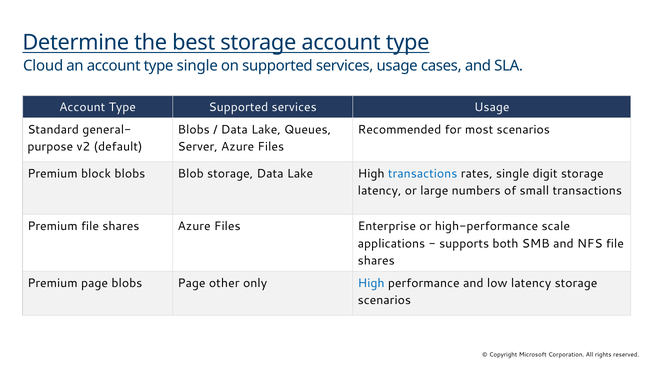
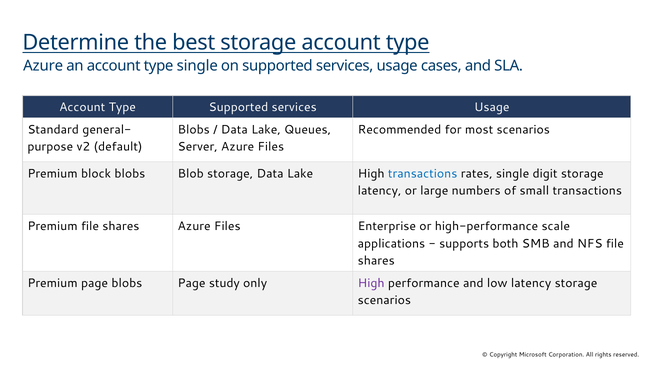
Cloud: Cloud -> Azure (43, 66)
other: other -> study (224, 283)
High colour: blue -> purple (371, 283)
